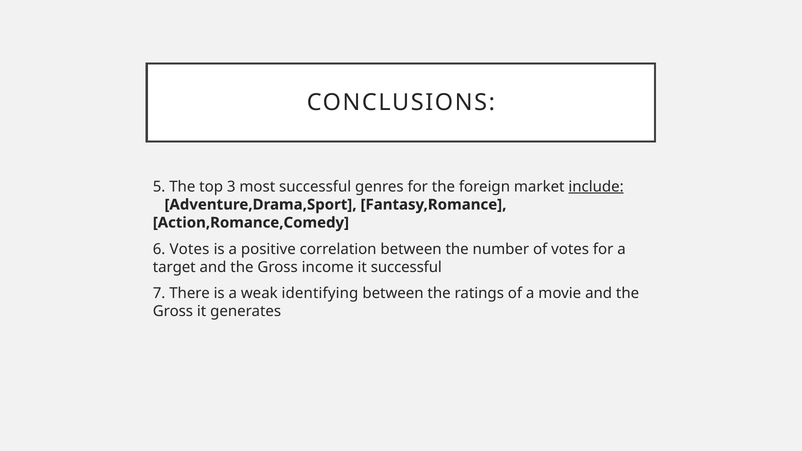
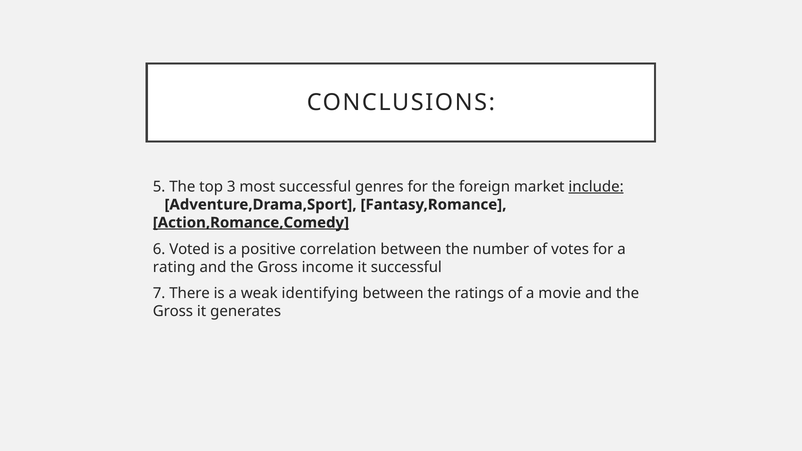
Action,Romance,Comedy underline: none -> present (251, 223)
6 Votes: Votes -> Voted (190, 249)
target: target -> rating (174, 267)
